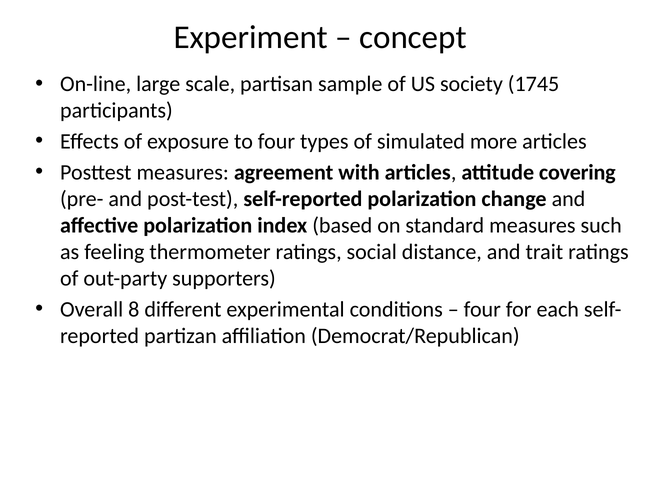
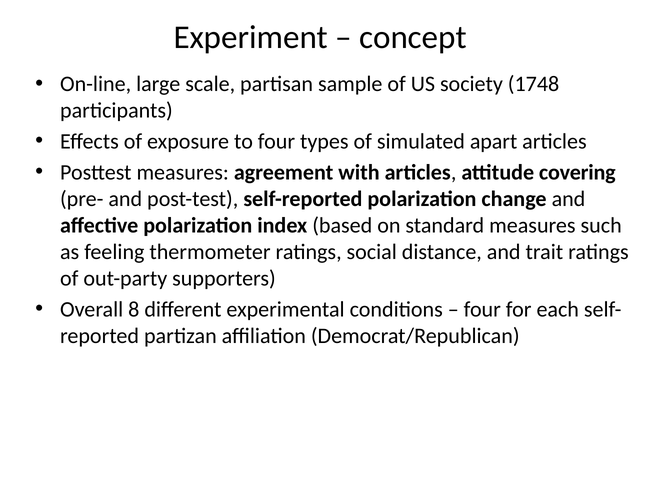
1745: 1745 -> 1748 (534, 84)
more: more -> apart (494, 141)
